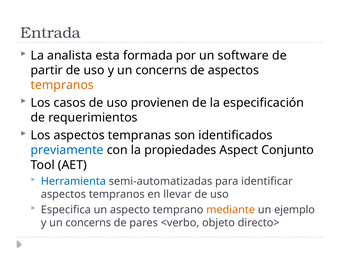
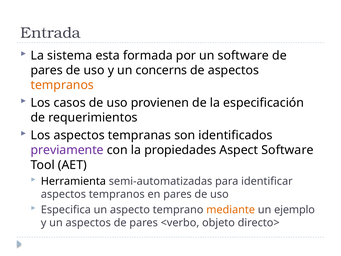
analista: analista -> sistema (70, 55)
partir: partir -> pares (47, 70)
previamente colour: blue -> purple (67, 150)
Aspect Conjunto: Conjunto -> Software (287, 150)
Herramienta colour: blue -> black (73, 181)
en llevar: llevar -> pares (177, 194)
concerns: concerns -> aspectos (88, 223)
